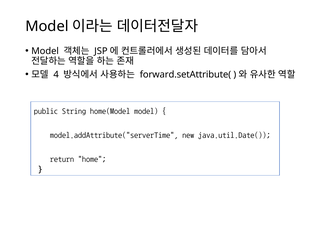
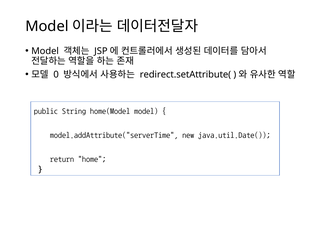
4: 4 -> 0 (56, 75)
forward.setAttribute(: forward.setAttribute( -> redirect.setAttribute( (185, 75)
